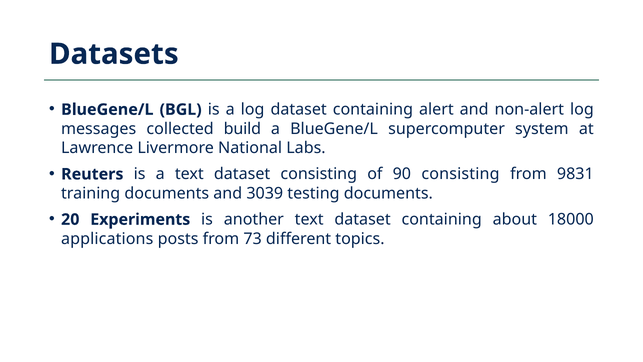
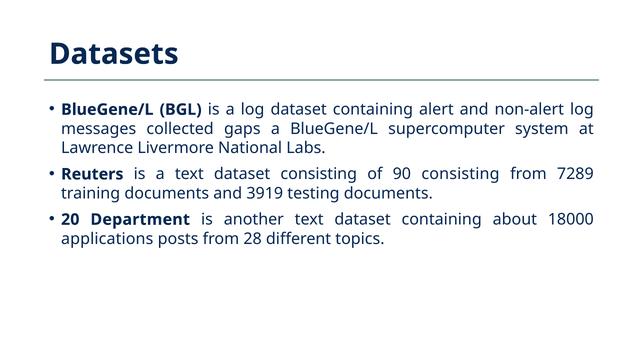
build: build -> gaps (242, 129)
9831: 9831 -> 7289 (575, 174)
3039: 3039 -> 3919 (265, 193)
Experiments: Experiments -> Department (140, 219)
73: 73 -> 28 (253, 239)
